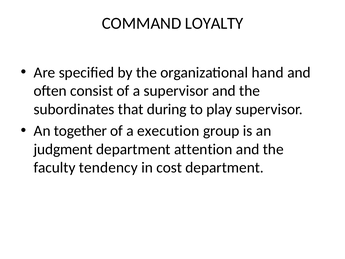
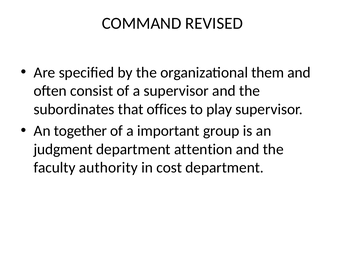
LOYALTY: LOYALTY -> REVISED (214, 23)
hand: hand -> them (268, 72)
during: during -> offices (167, 109)
execution: execution -> important (168, 131)
tendency: tendency -> authority (108, 167)
